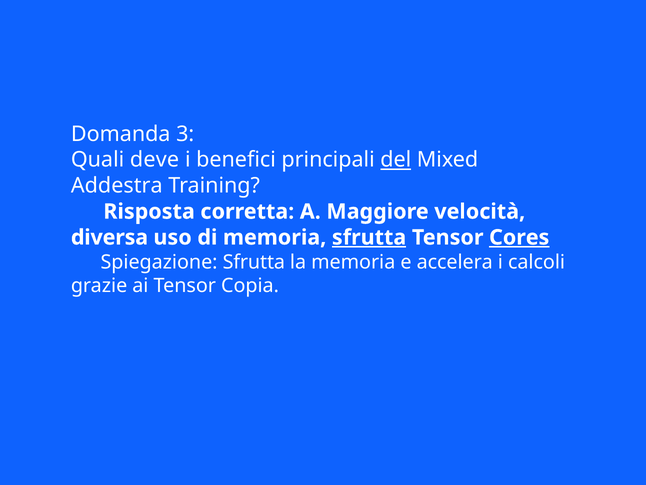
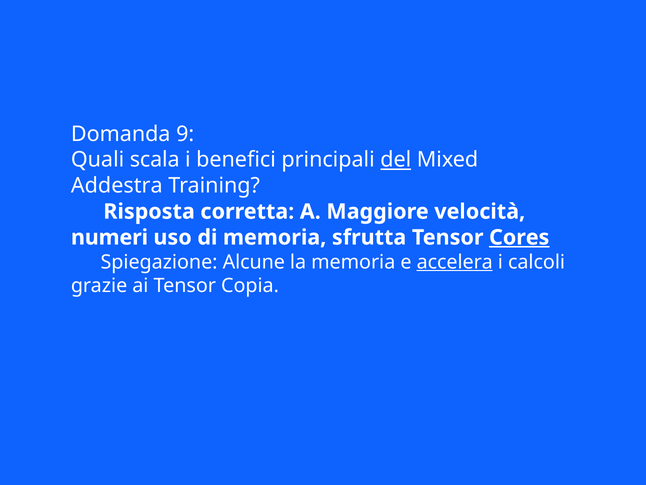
3: 3 -> 9 (185, 134)
deve: deve -> scala (155, 160)
diversa: diversa -> numeri (109, 237)
sfrutta underline: present -> none (369, 237)
Spiegazione Sfrutta: Sfrutta -> Alcune (254, 262)
accelera underline: none -> present (455, 262)
